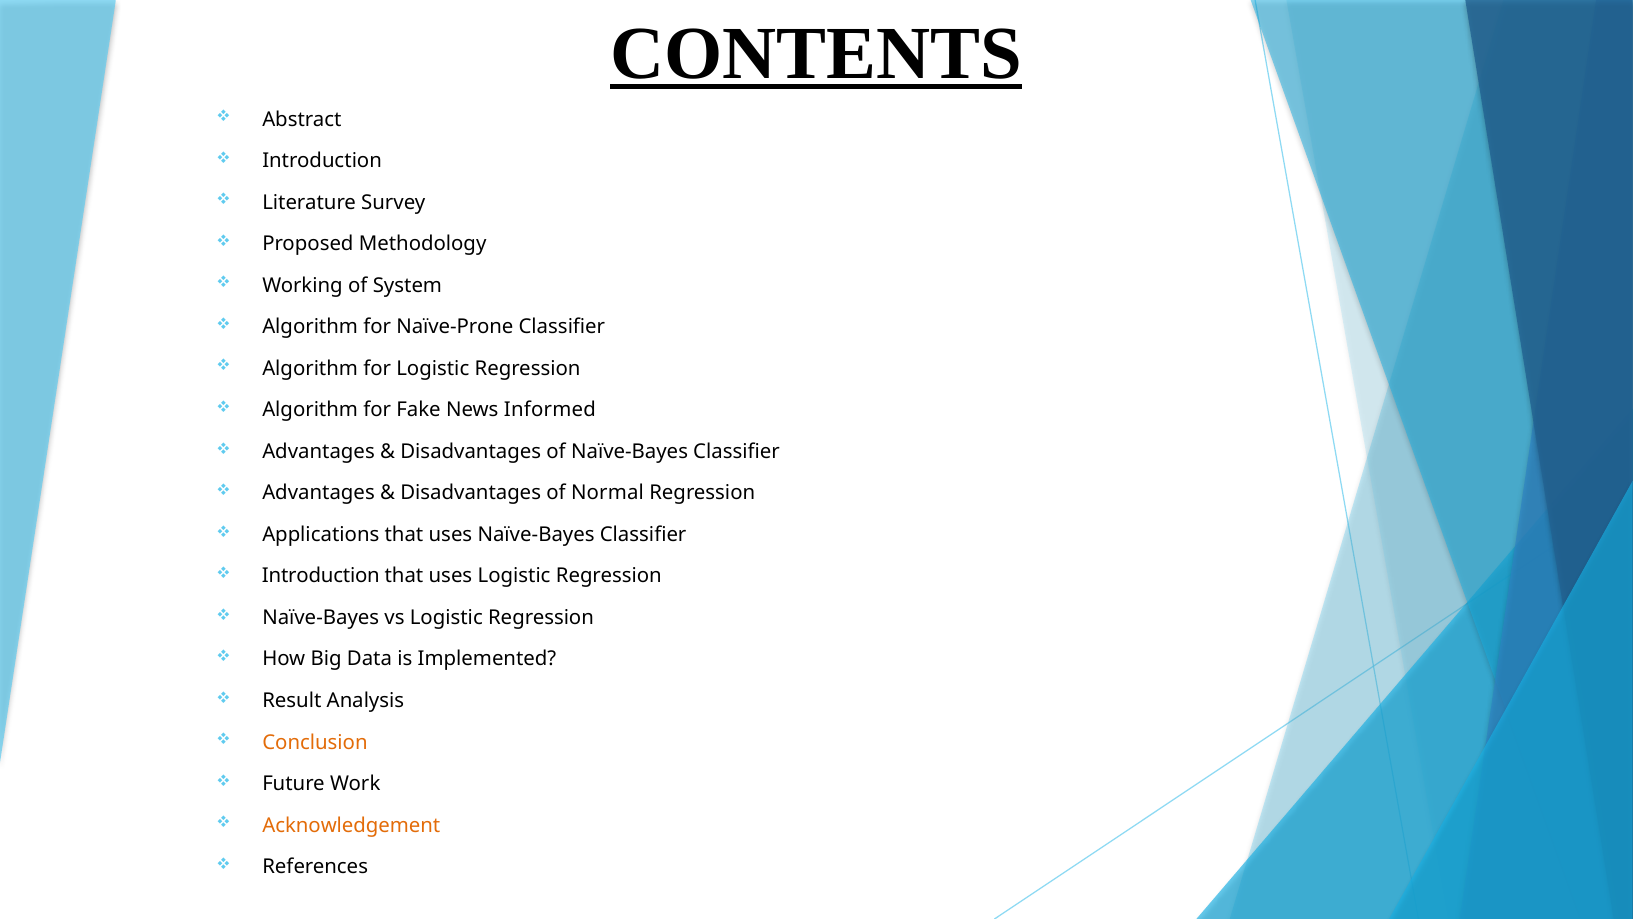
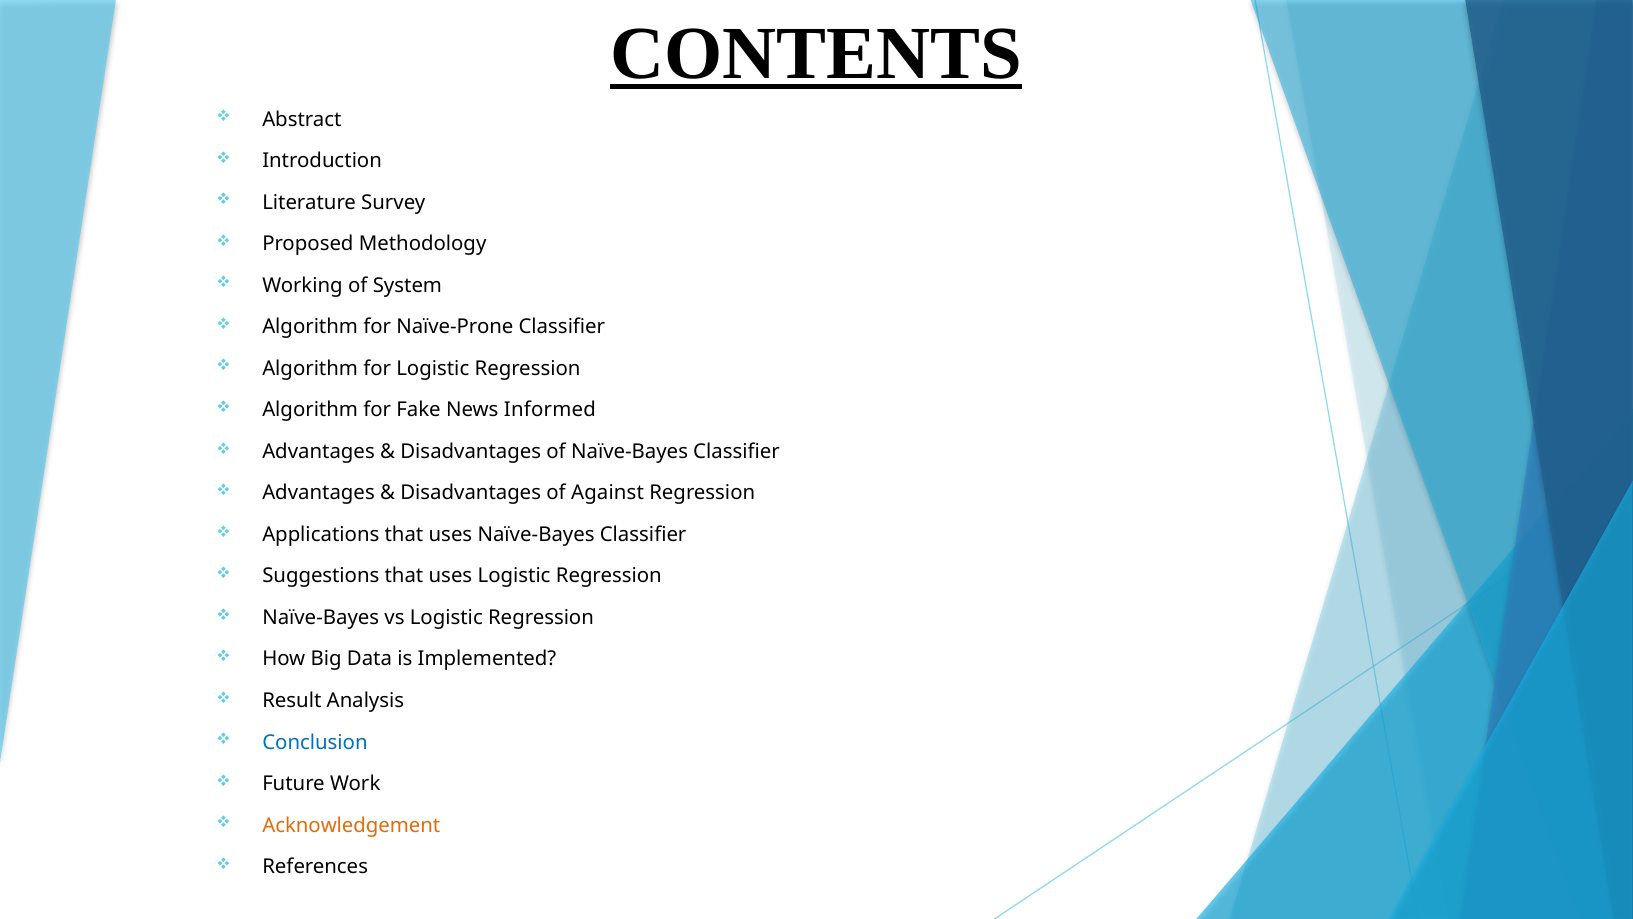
Normal: Normal -> Against (607, 493)
Introduction: Introduction -> Suggestions (321, 576)
Conclusion colour: orange -> blue (315, 742)
